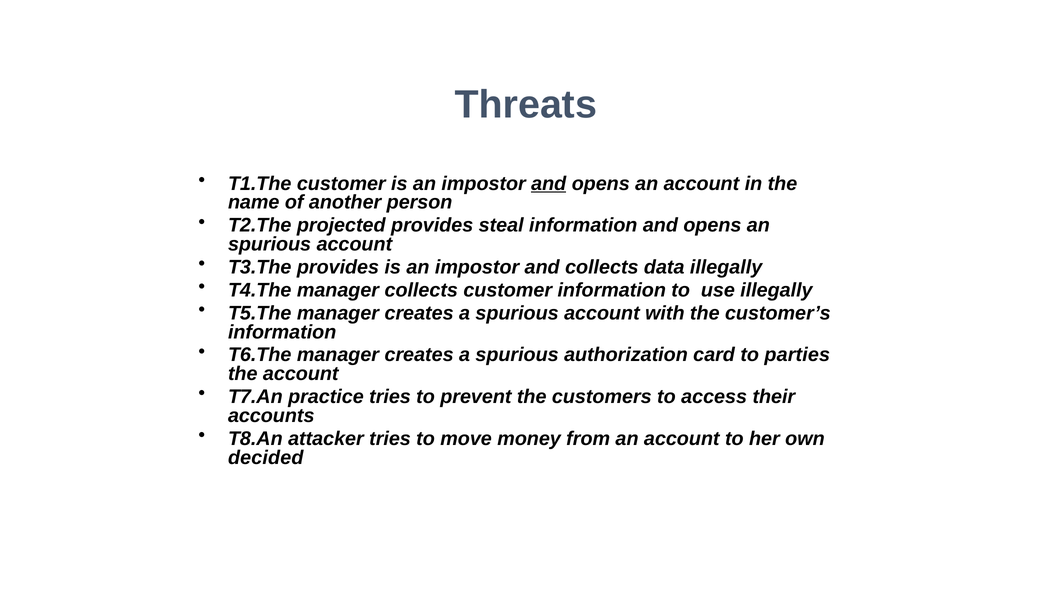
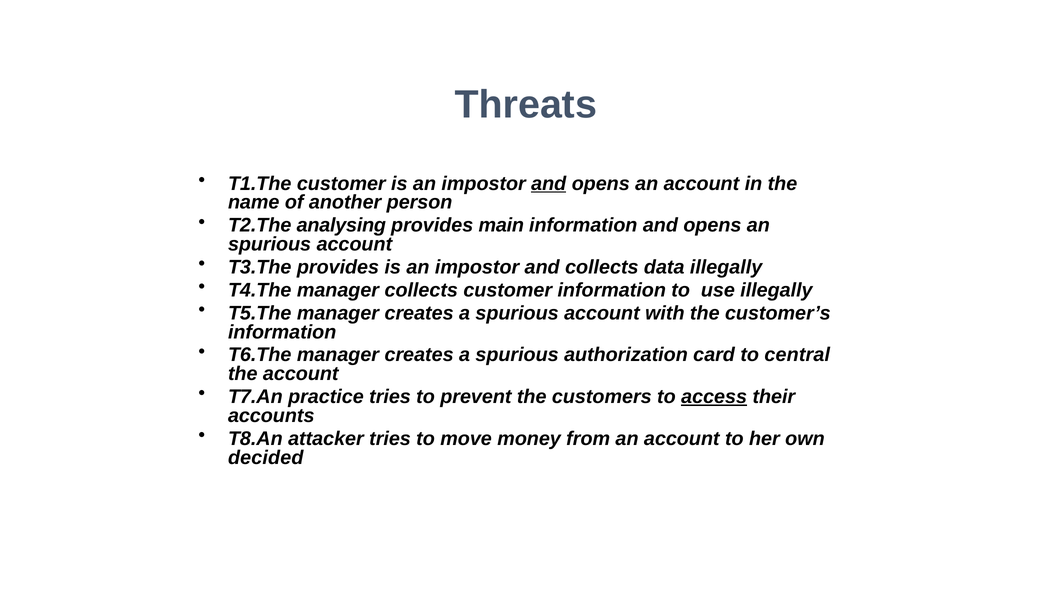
projected: projected -> analysing (341, 225)
steal: steal -> main (501, 225)
parties: parties -> central (797, 355)
access underline: none -> present (714, 397)
